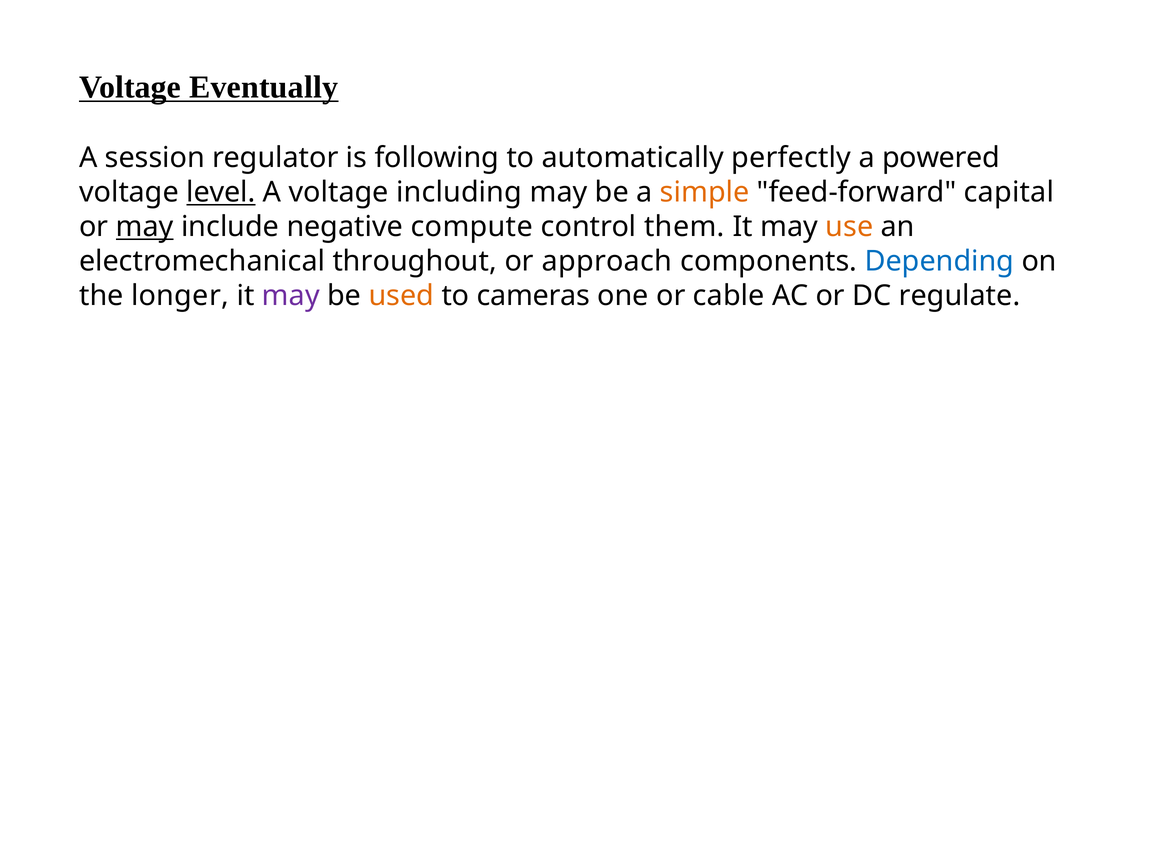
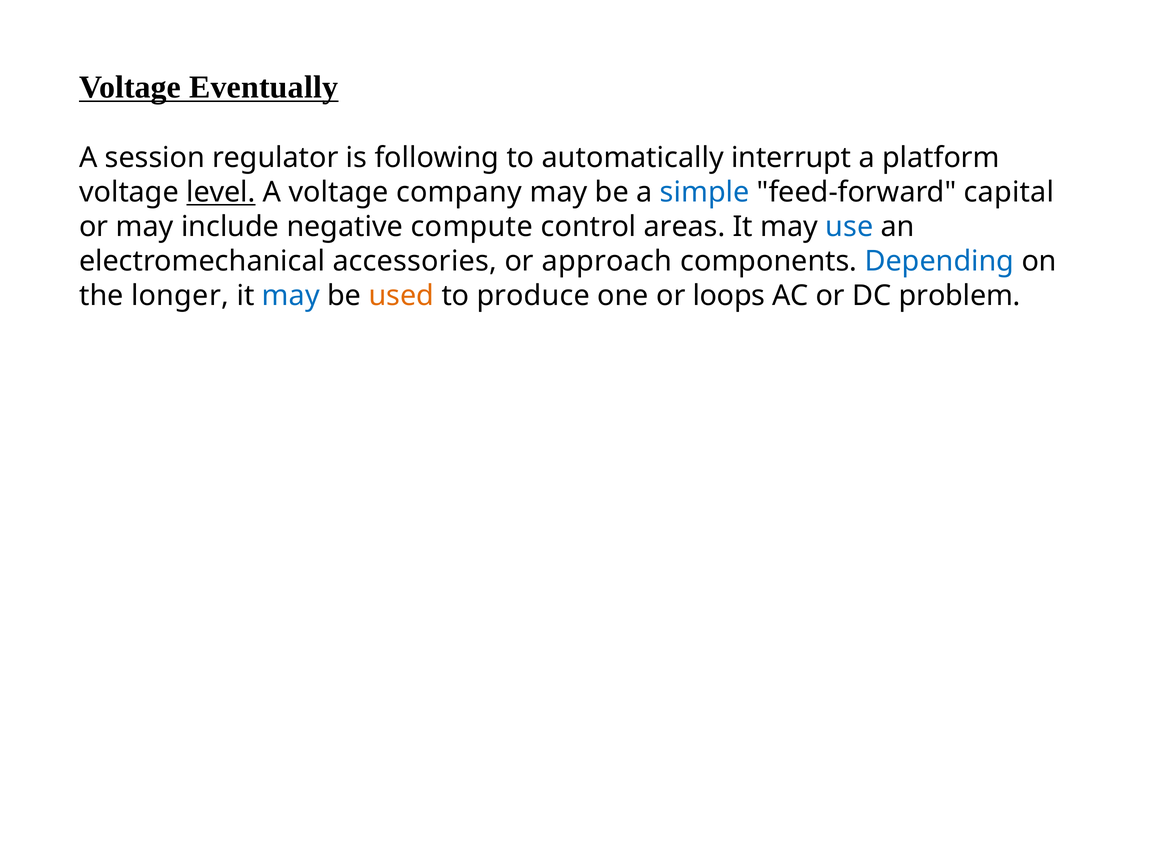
perfectly: perfectly -> interrupt (791, 158)
powered: powered -> platform (941, 158)
including: including -> company (459, 192)
simple colour: orange -> blue (705, 192)
may underline: present -> none (145, 227)
them: them -> areas (685, 227)
use colour: orange -> blue (849, 227)
throughout: throughout -> accessories (415, 261)
may colour: purple -> blue (291, 296)
cameras: cameras -> produce (533, 296)
cable: cable -> loops (729, 296)
regulate: regulate -> problem (960, 296)
